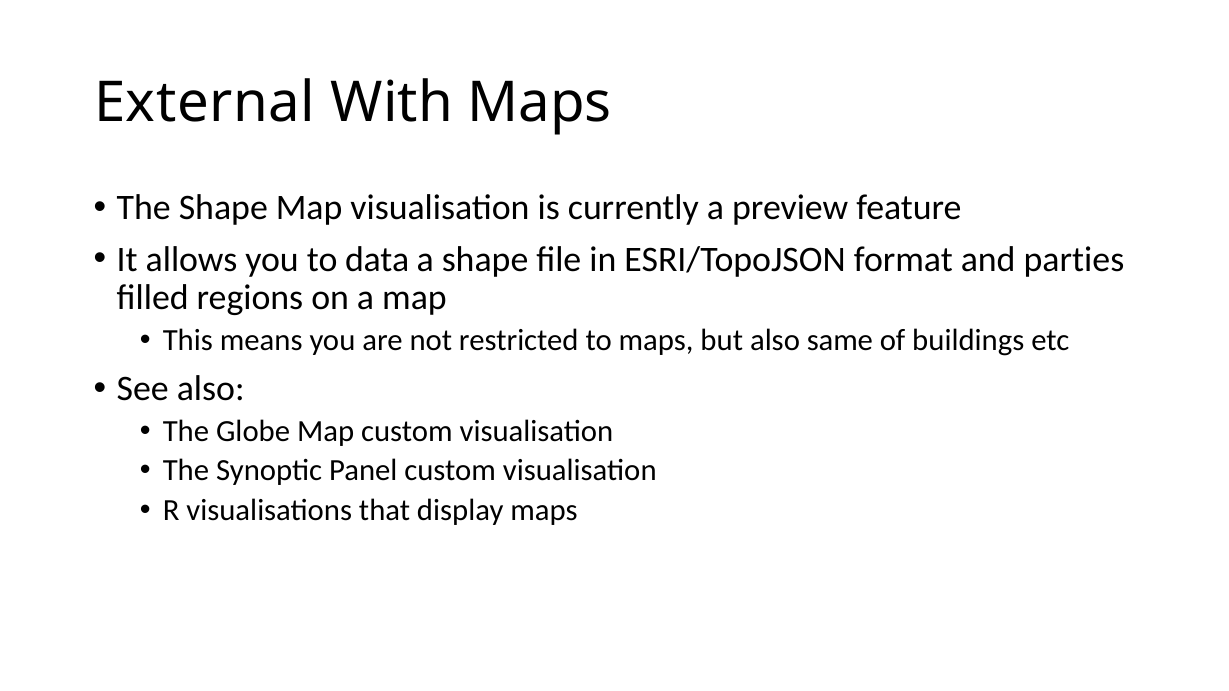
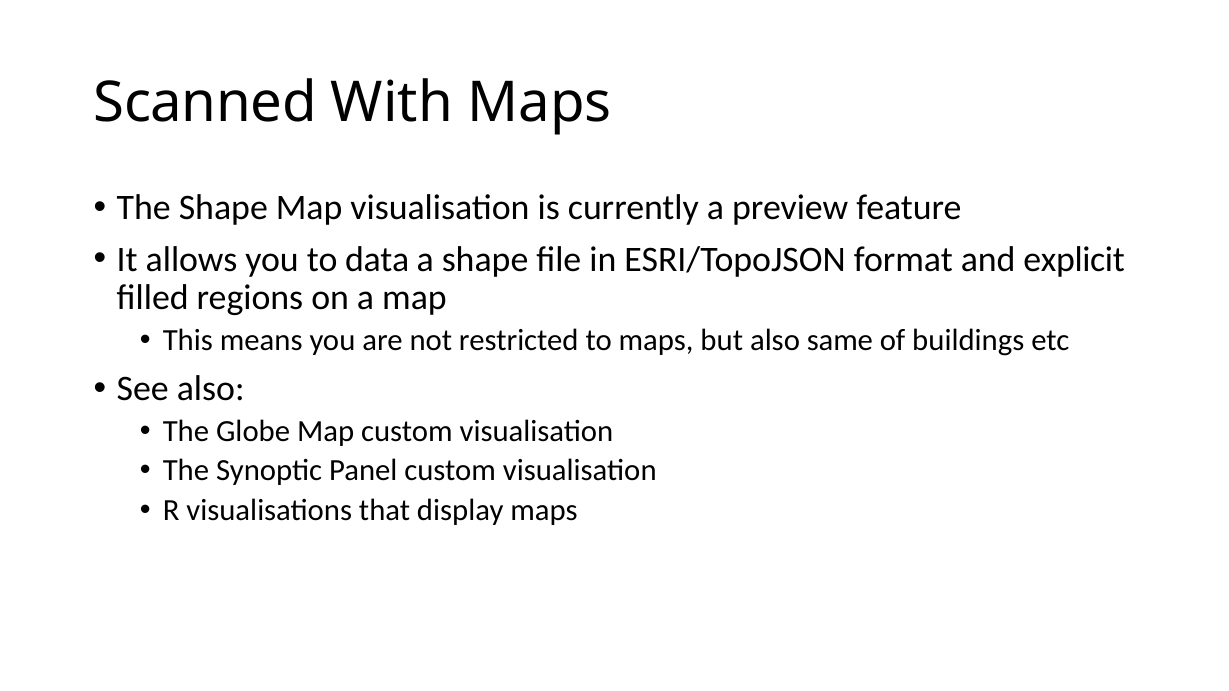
External: External -> Scanned (205, 103)
parties: parties -> explicit (1074, 259)
